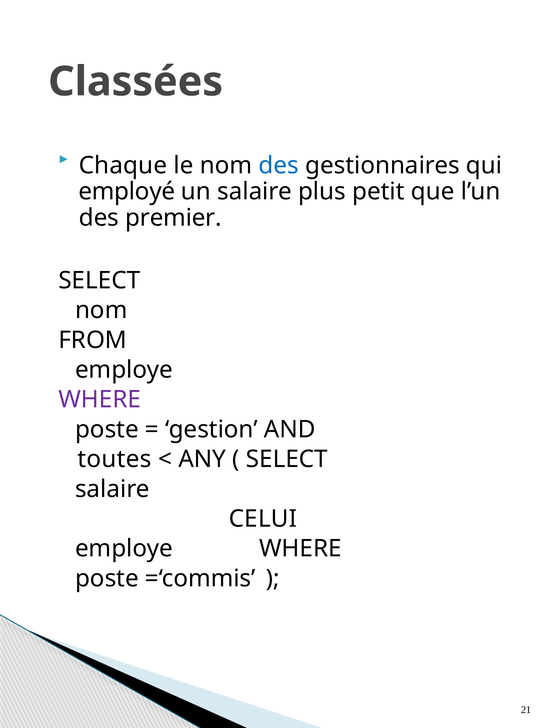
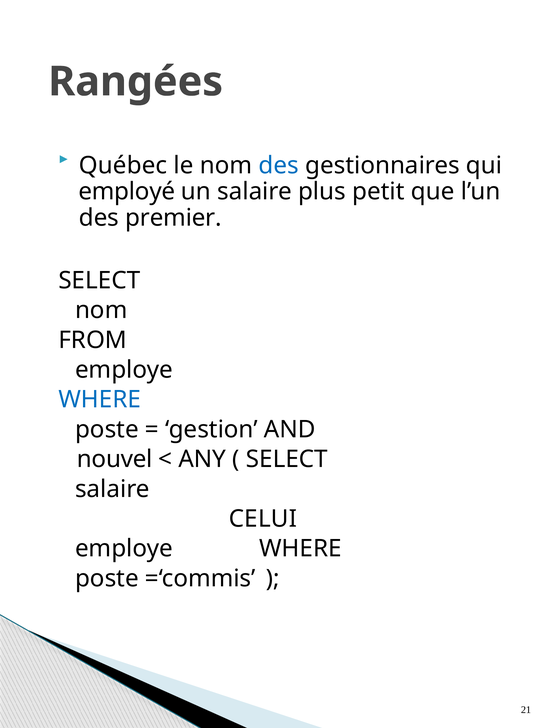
Classées: Classées -> Rangées (136, 82)
Chaque: Chaque -> Québec (123, 165)
WHERE colour: purple -> blue (100, 400)
toutes: toutes -> nouvel (115, 459)
